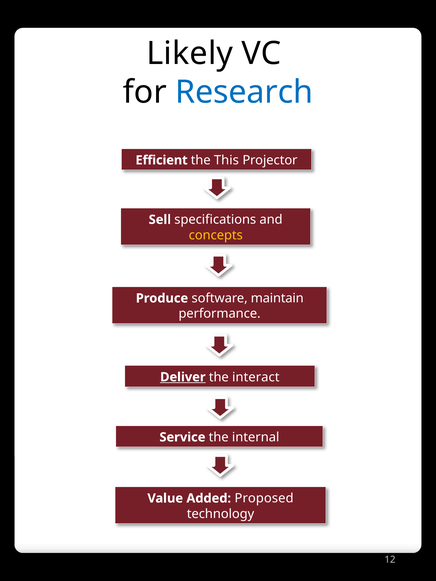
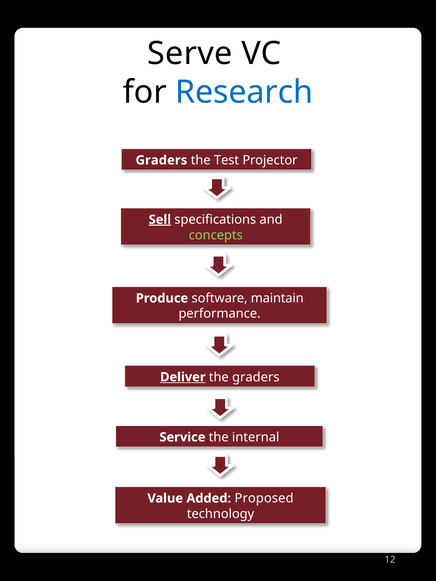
Likely: Likely -> Serve (190, 54)
Efficient: Efficient -> Graders (161, 160)
This: This -> Test (227, 160)
Sell underline: none -> present (160, 220)
concepts colour: yellow -> light green (216, 235)
the interact: interact -> graders (256, 377)
